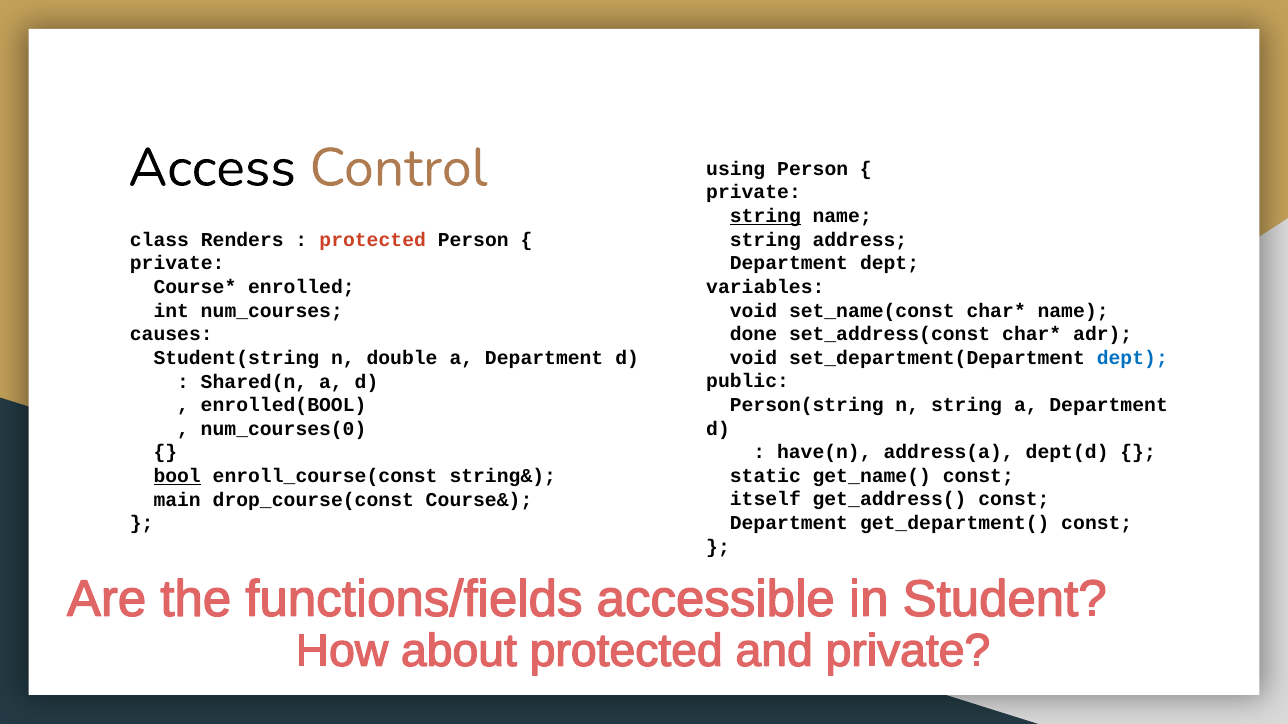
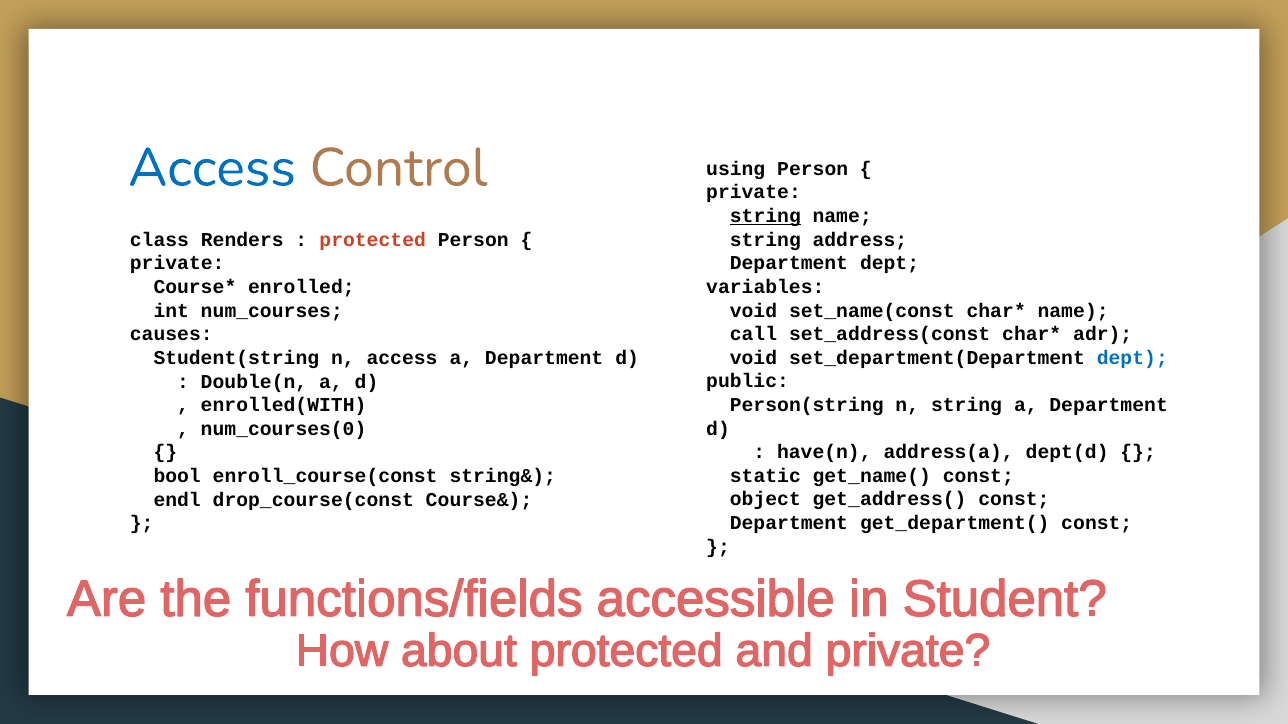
Access colour: black -> blue (212, 168)
done: done -> call (753, 334)
n double: double -> access (402, 358)
Shared(n: Shared(n -> Double(n (254, 382)
enrolled(BOOL: enrolled(BOOL -> enrolled(WITH (284, 405)
bool underline: present -> none (177, 476)
itself: itself -> object (765, 500)
main: main -> endl (177, 500)
